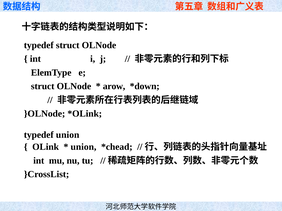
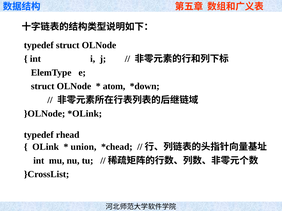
arow: arow -> atom (114, 86)
typedef union: union -> rhead (68, 135)
